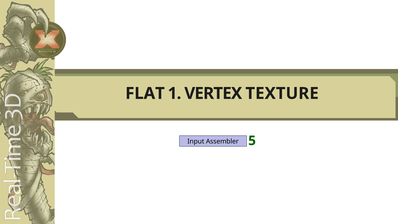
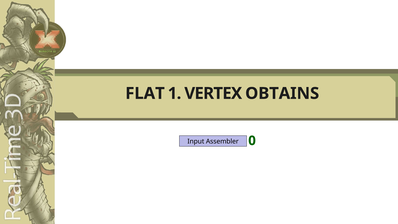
TEXTURE: TEXTURE -> OBTAINS (282, 93)
5: 5 -> 0 (252, 141)
